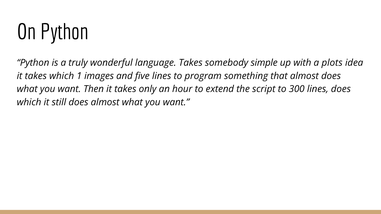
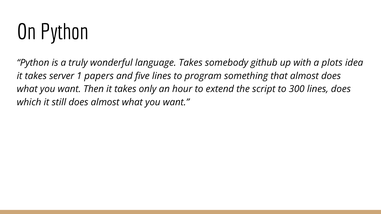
simple: simple -> github (264, 63)
takes which: which -> server (62, 76)
images: images -> papers (99, 76)
